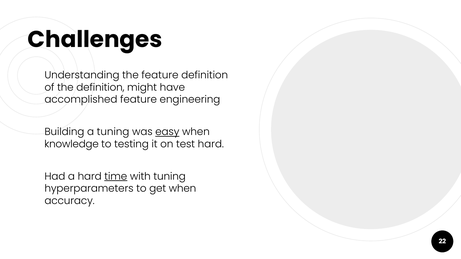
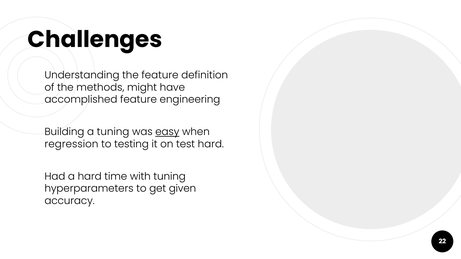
the definition: definition -> methods (100, 87)
knowledge: knowledge -> regression (71, 144)
time underline: present -> none (116, 177)
get when: when -> given (182, 189)
